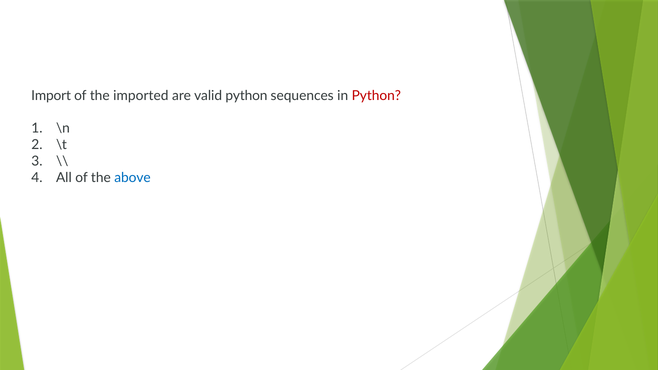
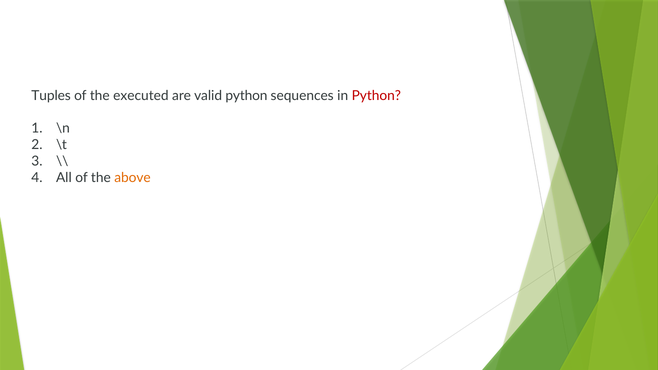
Import: Import -> Tuples (51, 96)
imported: imported -> executed (141, 96)
above colour: blue -> orange (132, 178)
